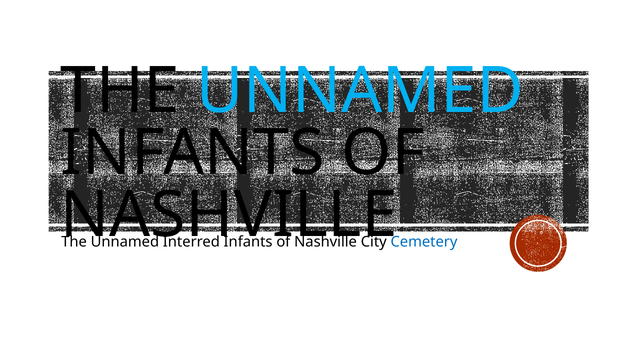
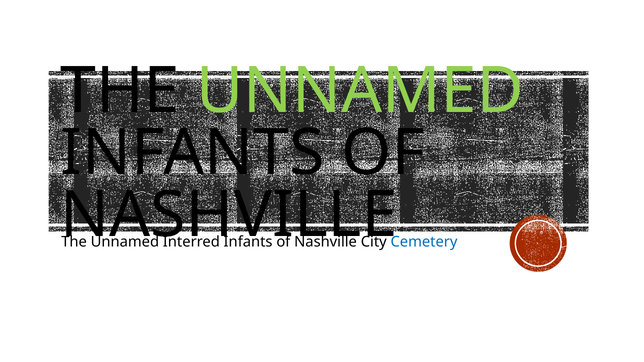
UNNAMED colour: light blue -> light green (360, 91)
